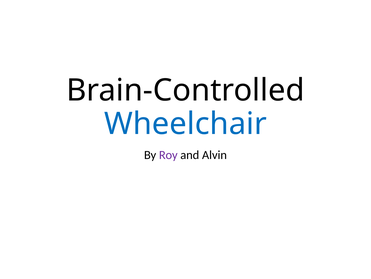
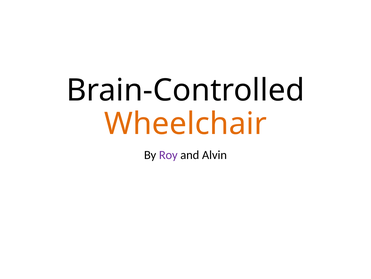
Wheelchair colour: blue -> orange (185, 124)
